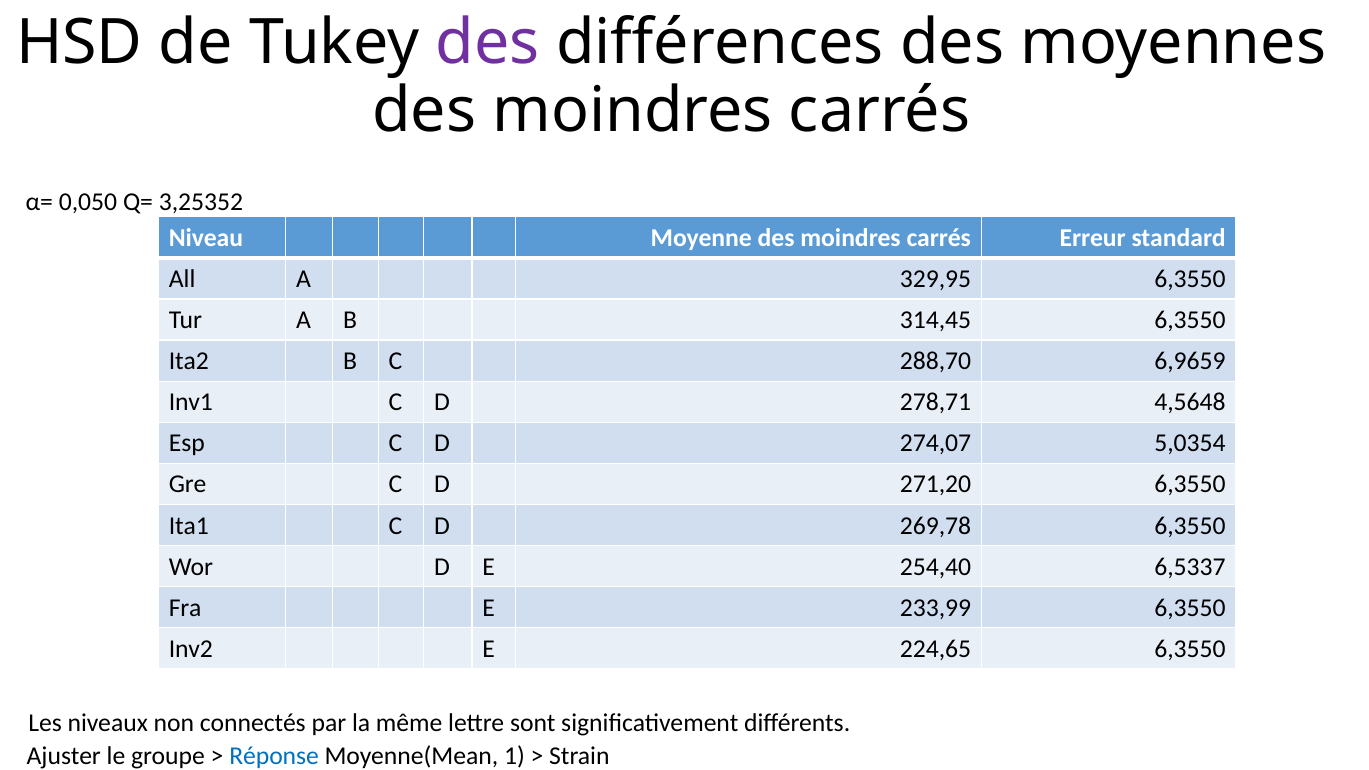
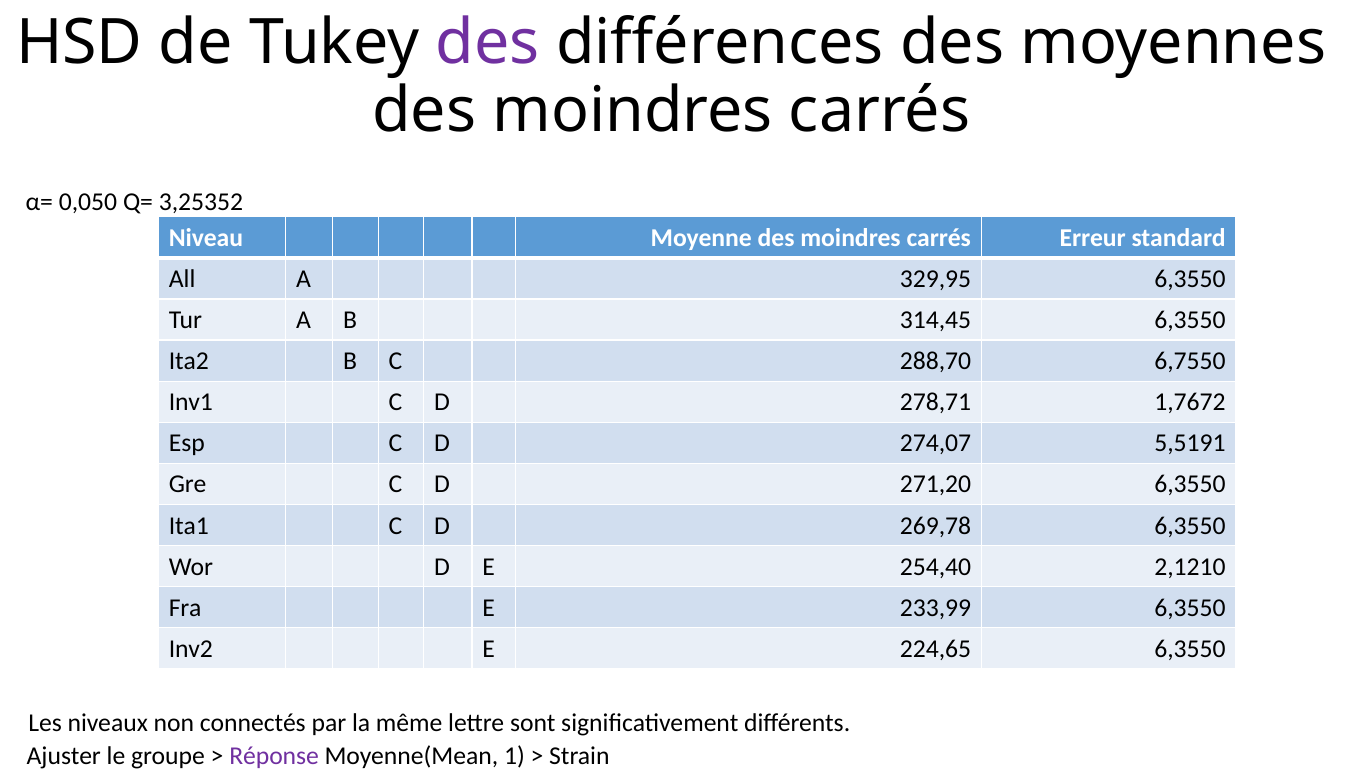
6,9659: 6,9659 -> 6,7550 (1190, 361)
4,5648: 4,5648 -> 1,7672 (1190, 402)
5,0354: 5,0354 -> 5,5191 (1190, 443)
6,5337: 6,5337 -> 2,1210 (1190, 567)
Réponse colour: blue -> purple (274, 756)
